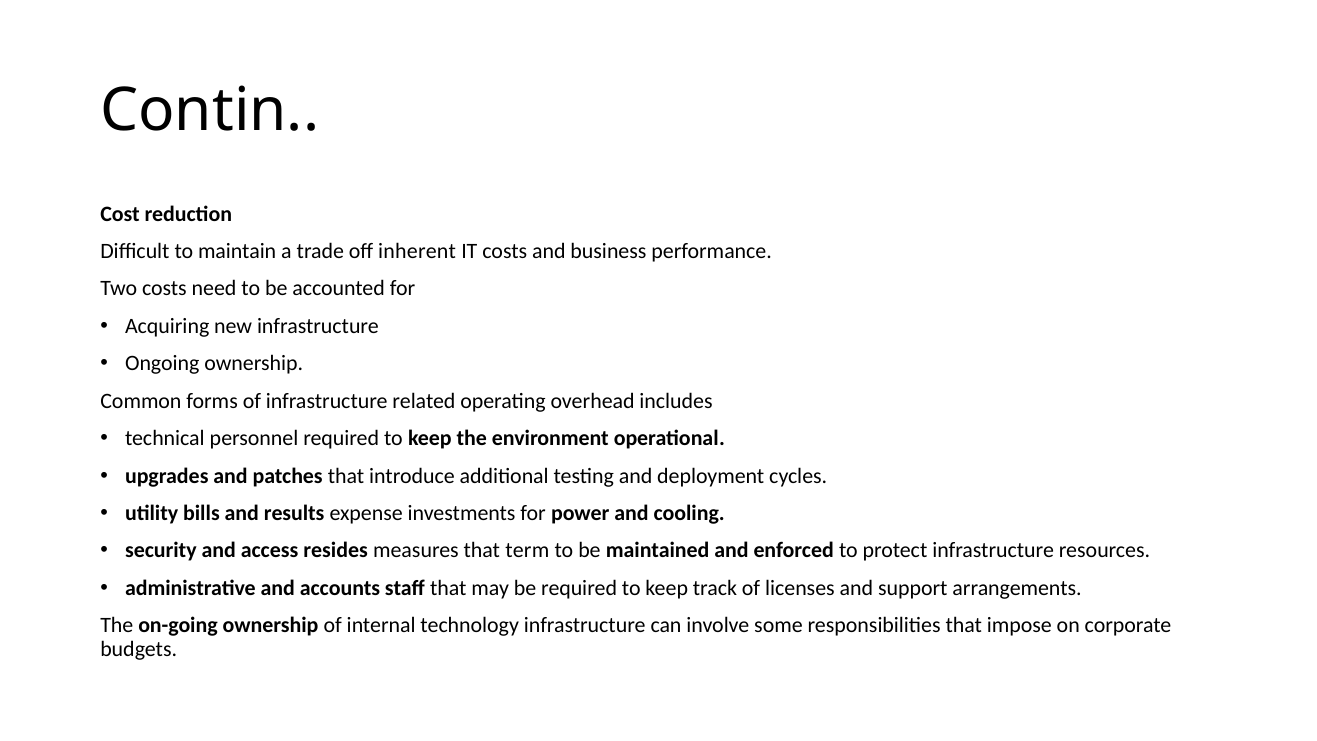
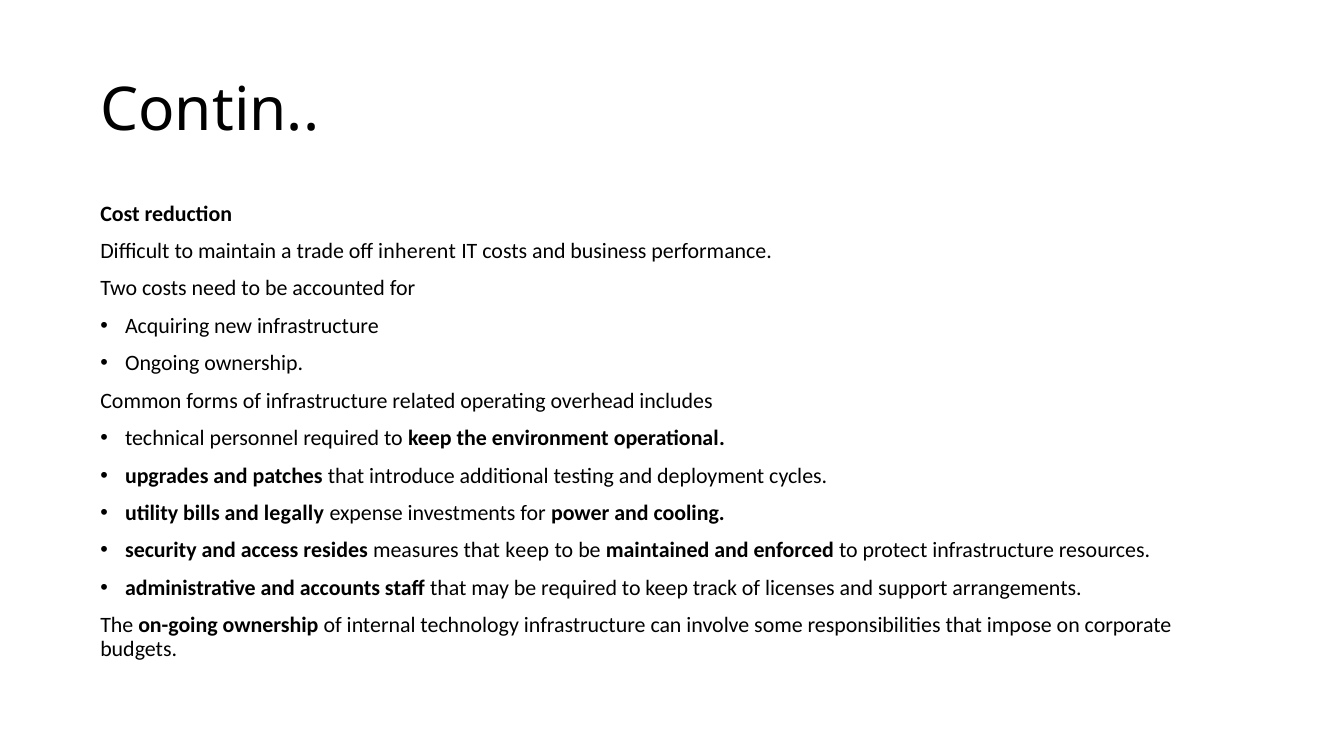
results: results -> legally (294, 513)
that term: term -> keep (527, 551)
